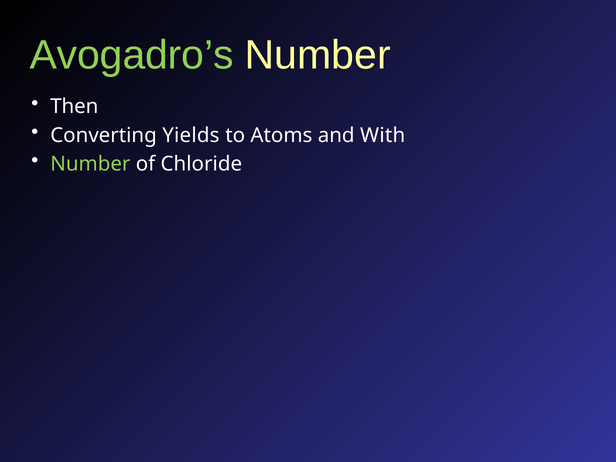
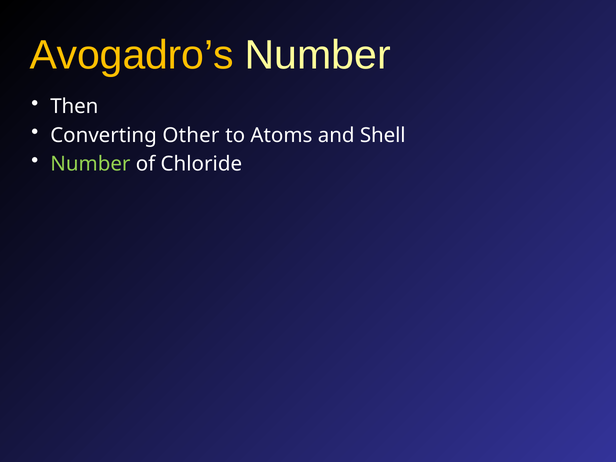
Avogadro’s colour: light green -> yellow (132, 55)
Yields: Yields -> Other (191, 135)
With: With -> Shell (383, 135)
